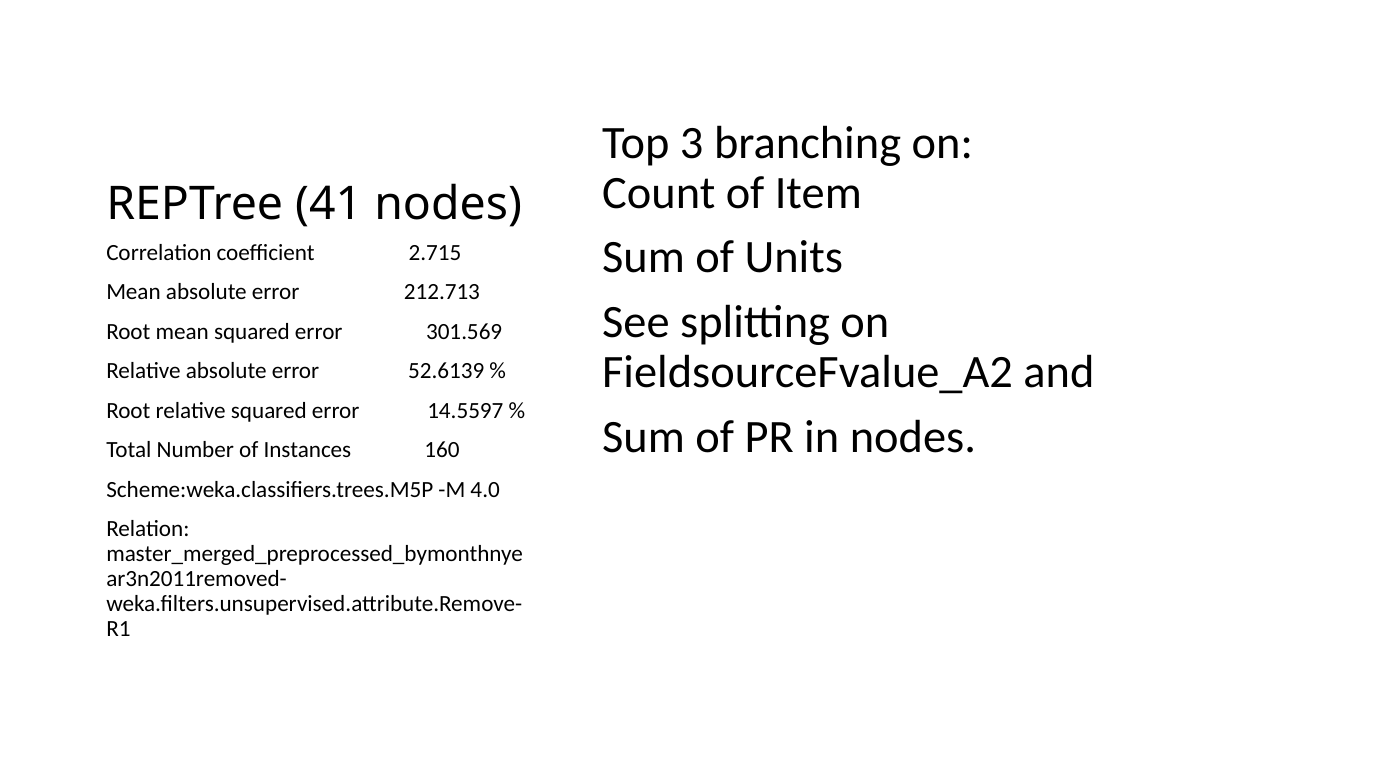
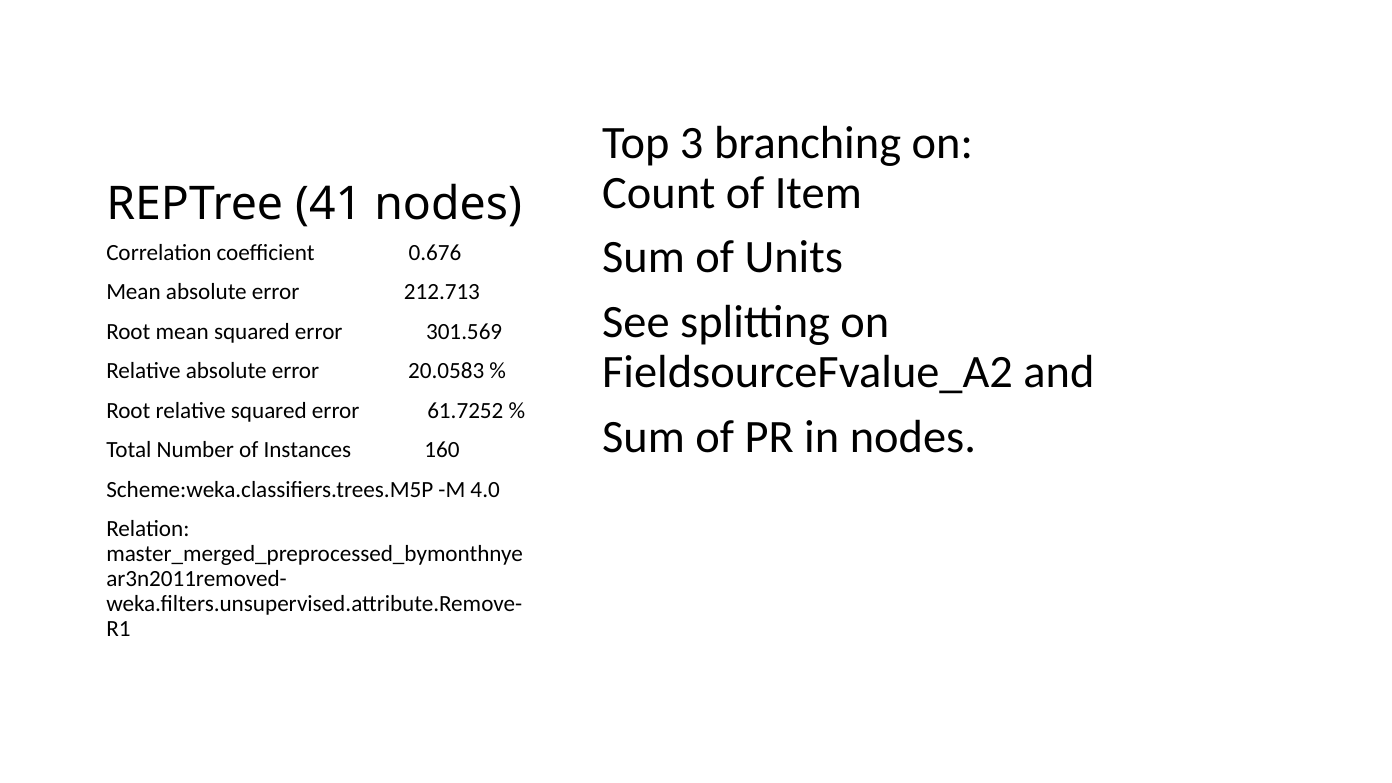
2.715: 2.715 -> 0.676 (435, 252)
52.6139: 52.6139 -> 20.0583 (446, 371)
14.5597: 14.5597 -> 61.7252 (465, 410)
